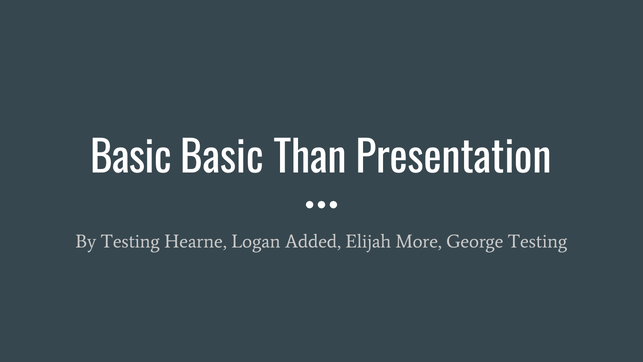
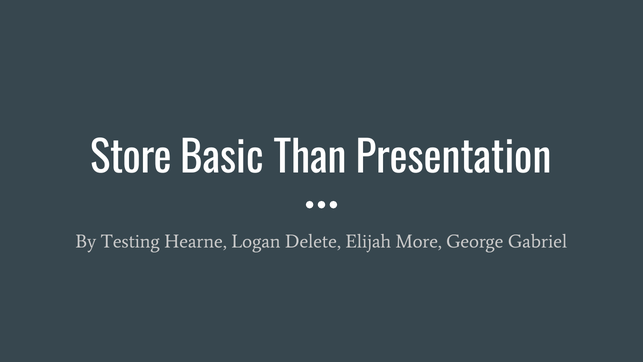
Basic: Basic -> Store (131, 158)
Added: Added -> Delete (313, 241)
George Testing: Testing -> Gabriel (538, 241)
